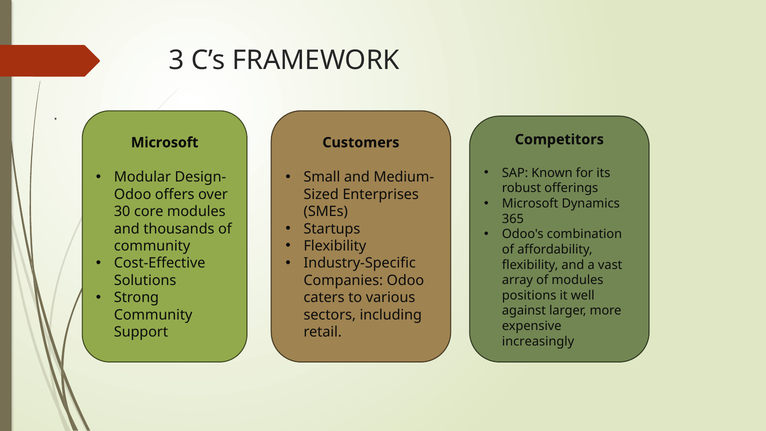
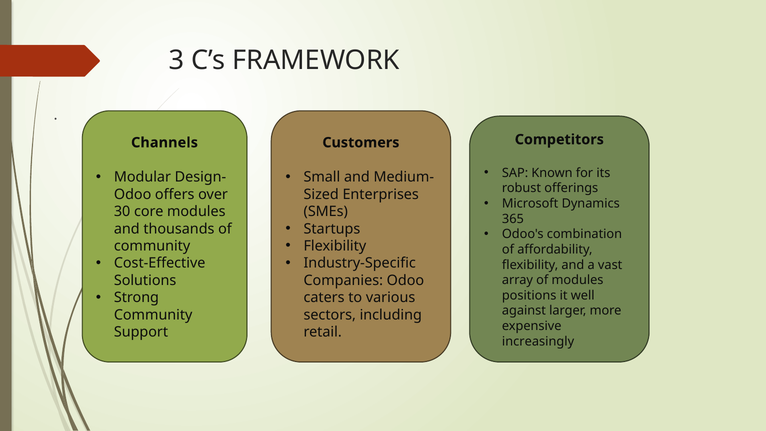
Microsoft: Microsoft -> Channels (165, 143)
